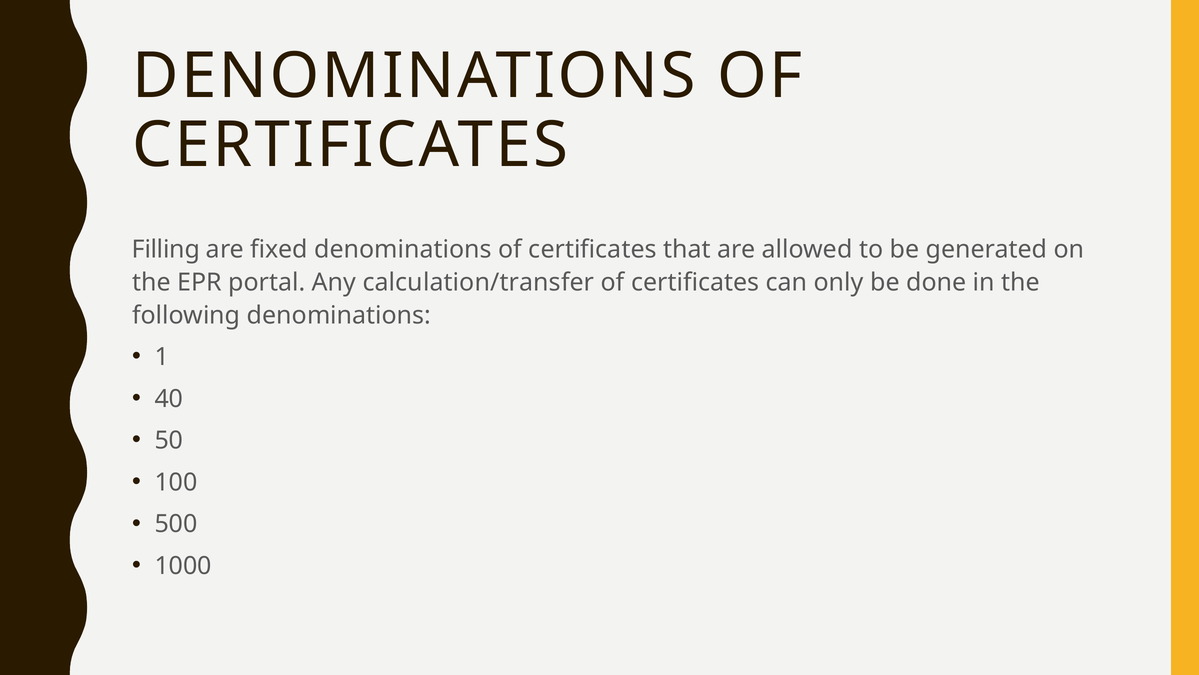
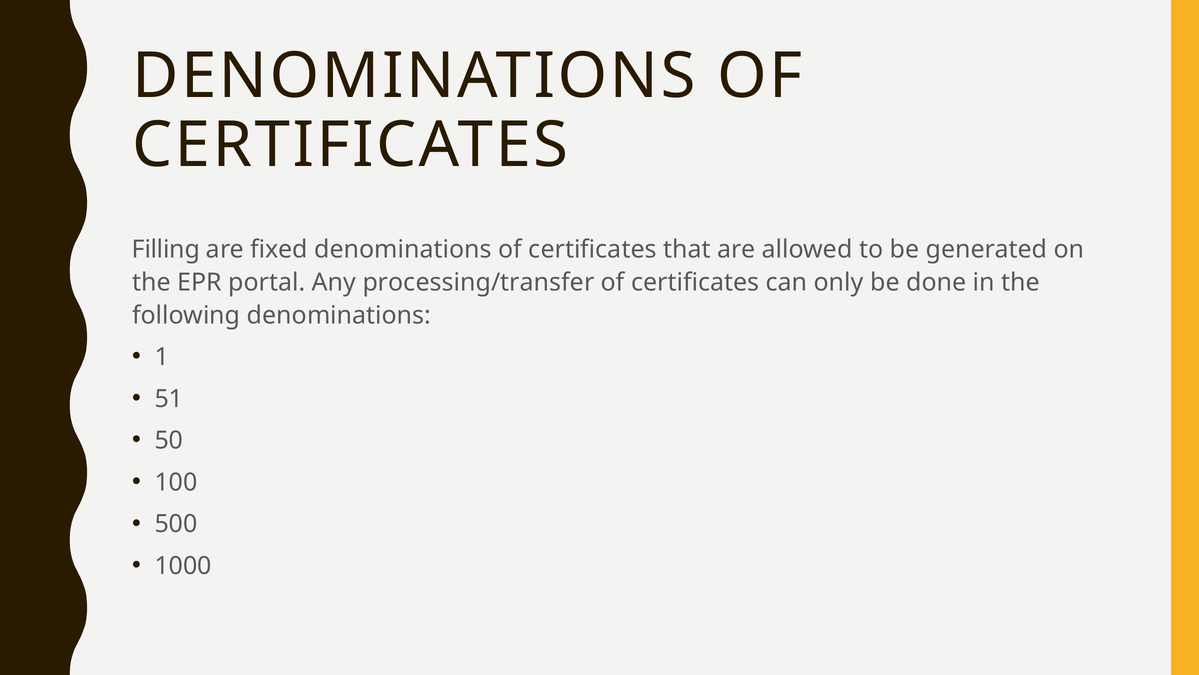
calculation/transfer: calculation/transfer -> processing/transfer (478, 282)
40: 40 -> 51 (169, 399)
